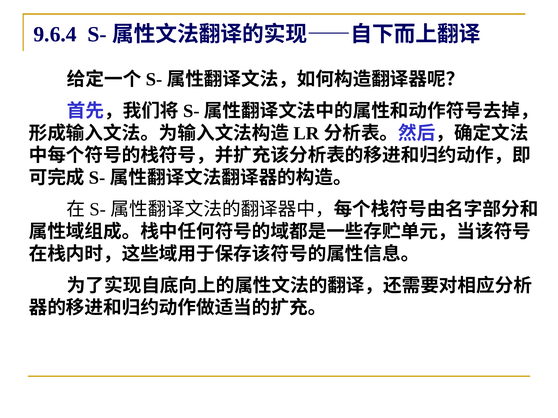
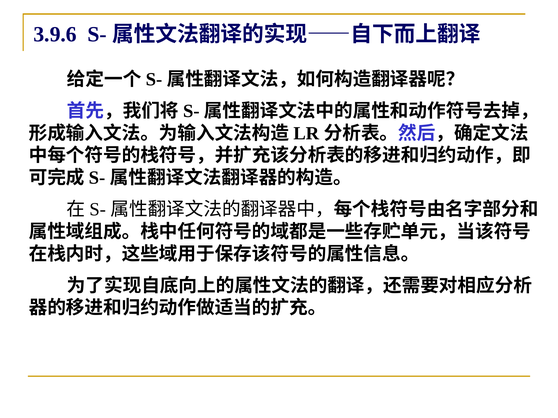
9.6.4: 9.6.4 -> 3.9.6 (55, 34)
